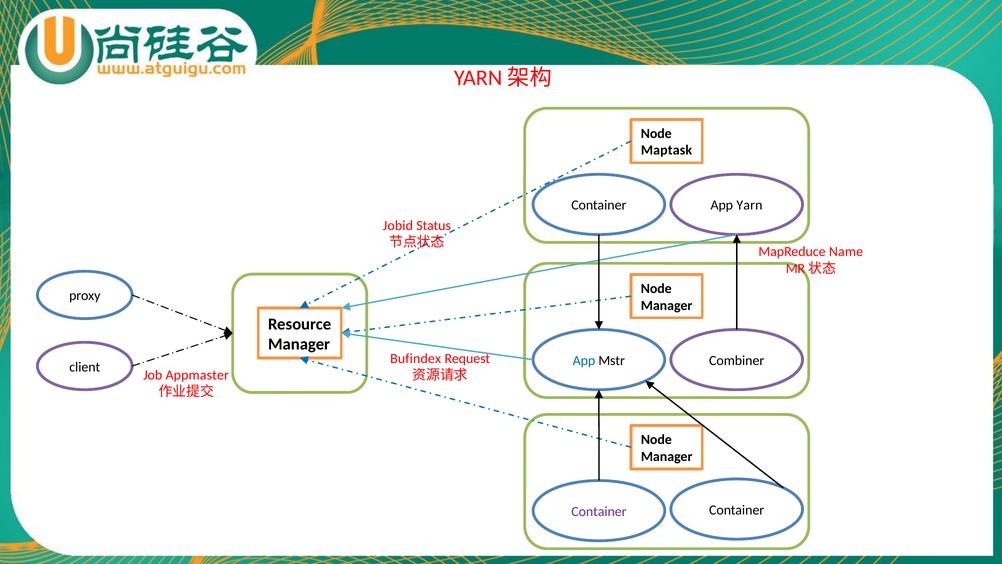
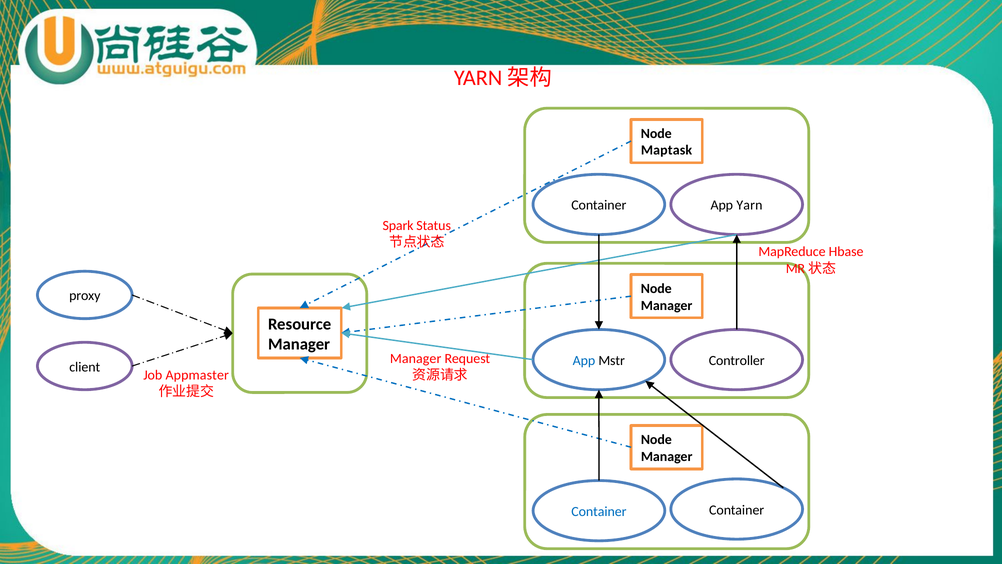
Jobid: Jobid -> Spark (398, 225)
Name: Name -> Hbase (846, 252)
Bufindex: Bufindex -> Manager (416, 358)
Combiner: Combiner -> Controller (737, 360)
Container colour: purple -> blue (599, 511)
